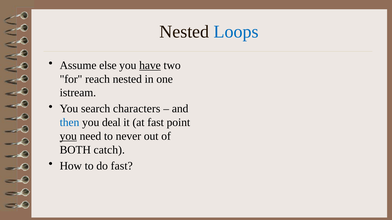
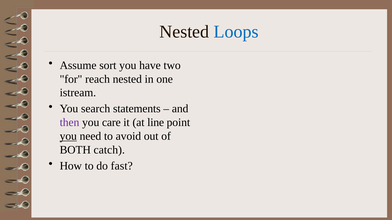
else: else -> sort (108, 65)
have underline: present -> none (150, 65)
characters: characters -> statements (137, 109)
then colour: blue -> purple (70, 123)
deal: deal -> care (111, 123)
at fast: fast -> line (156, 123)
never: never -> avoid (128, 136)
